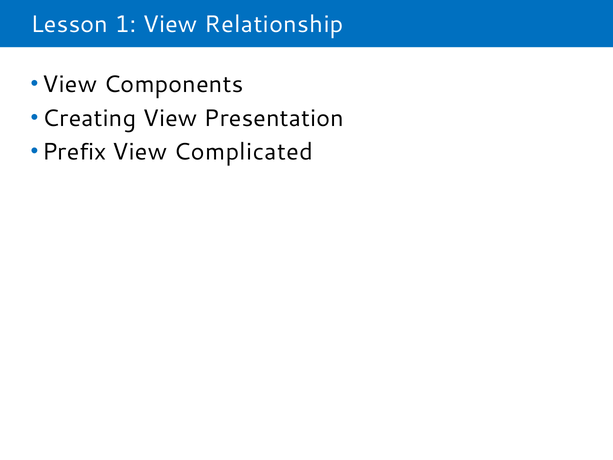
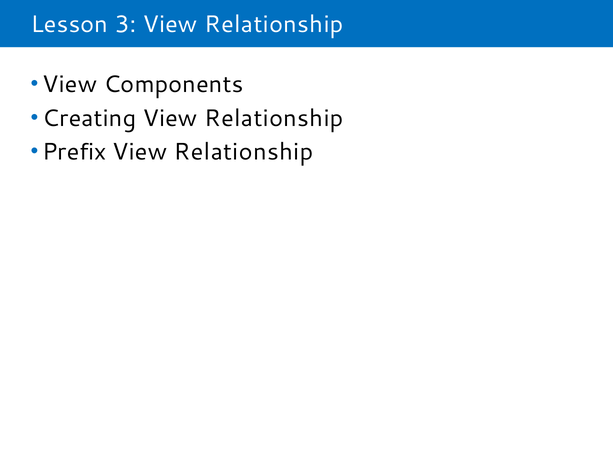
1: 1 -> 3 (125, 24)
Creating View Presentation: Presentation -> Relationship (274, 118)
Complicated: Complicated -> Relationship (243, 152)
